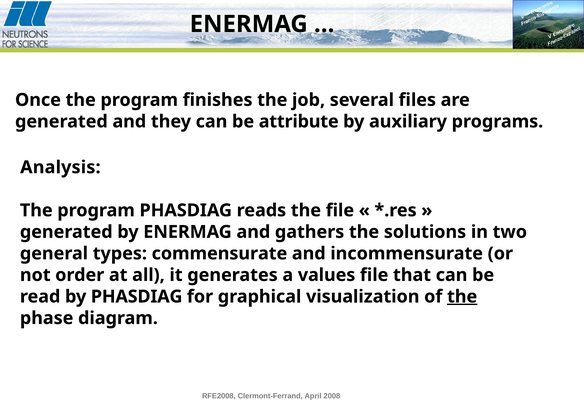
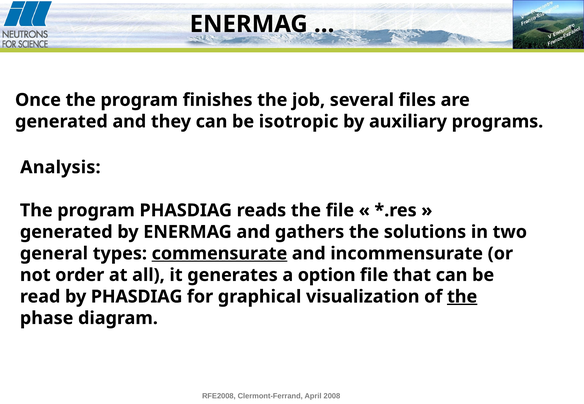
attribute: attribute -> isotropic (299, 122)
commensurate underline: none -> present (219, 254)
values: values -> option (327, 275)
